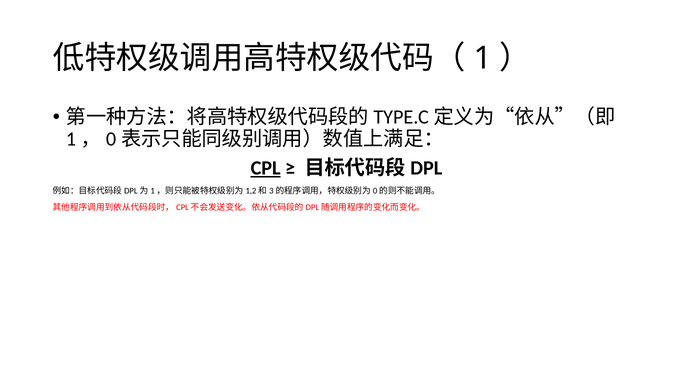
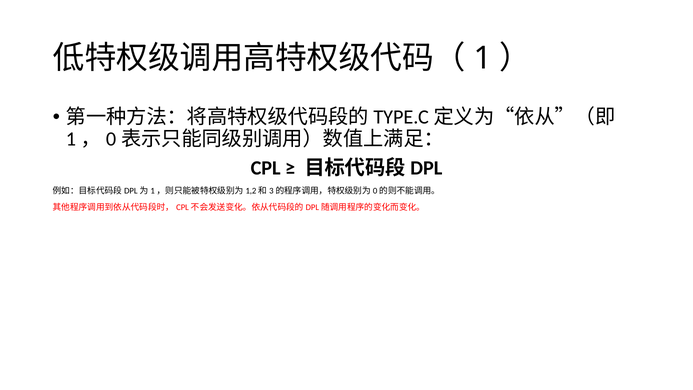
CPL underline: present -> none (266, 168)
